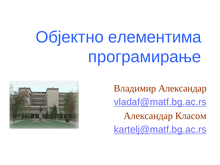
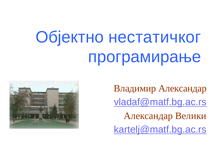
елементима: елементима -> нестатичког (155, 37)
Класом: Класом -> Велики (191, 116)
